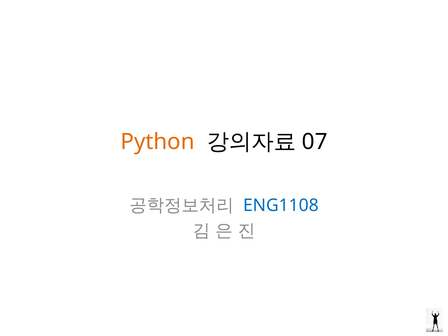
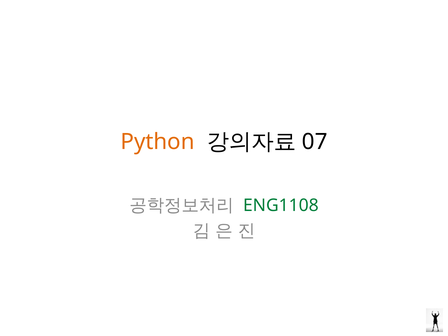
ENG1108 colour: blue -> green (281, 205)
